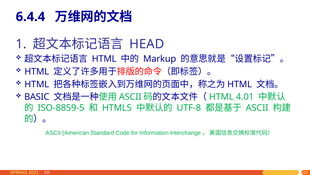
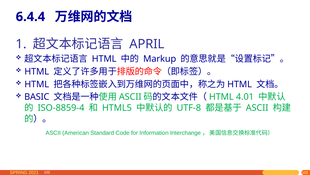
HEAD: HEAD -> APRIL (147, 44)
ISO-8859-5: ISO-8859-5 -> ISO-8859-4 (61, 107)
